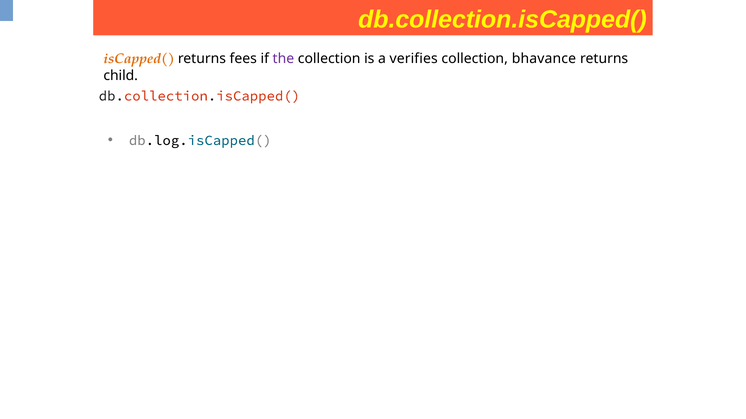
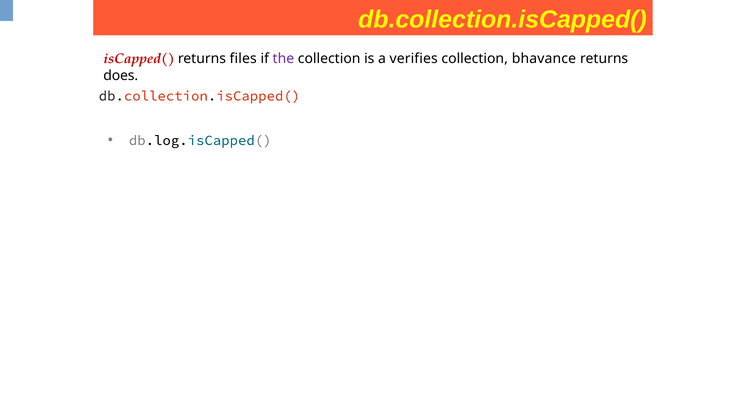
isCapped( colour: orange -> red (139, 59)
fees: fees -> files (243, 59)
child: child -> does (121, 76)
